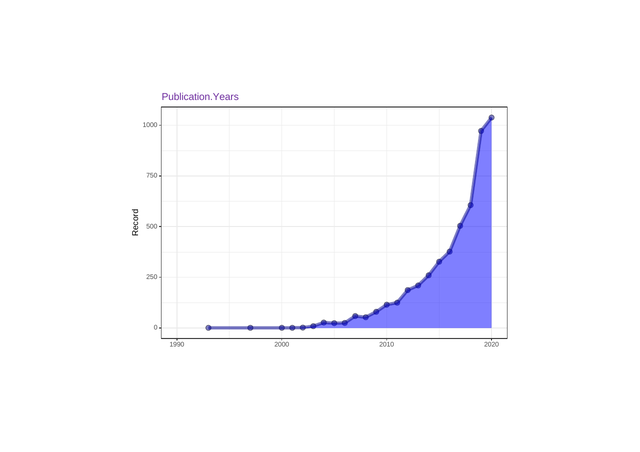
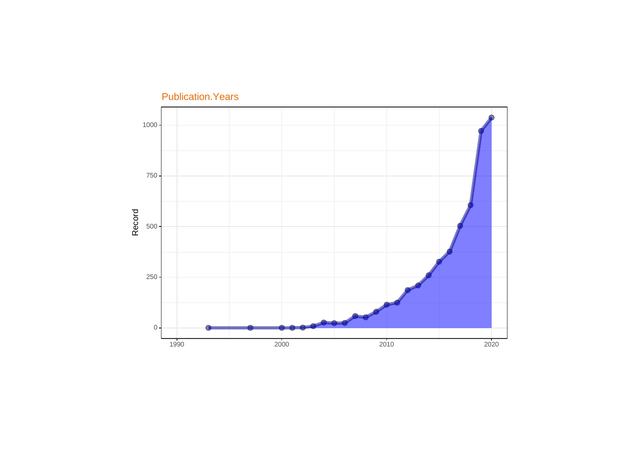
Publication.Years colour: purple -> orange (200, 97)
